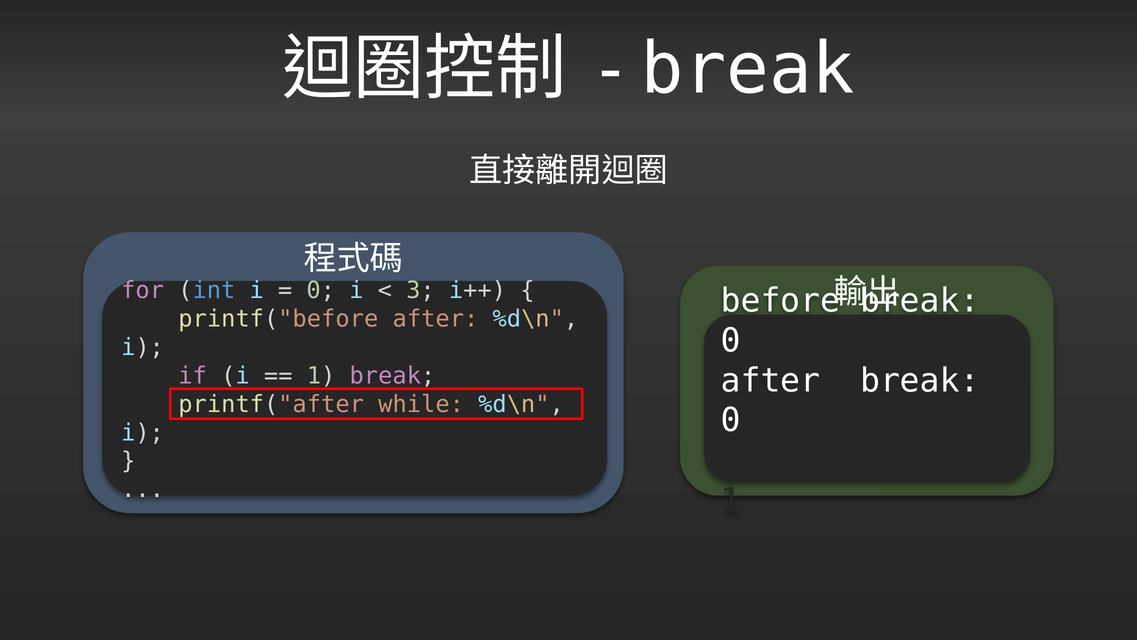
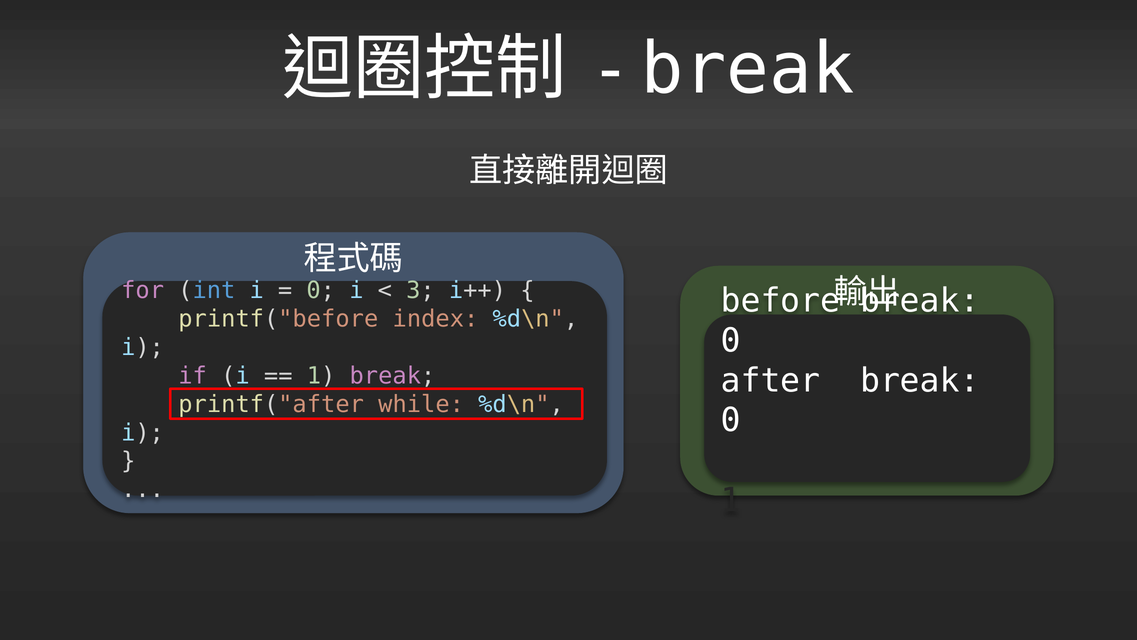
printf("before after: after -> index (435, 319)
